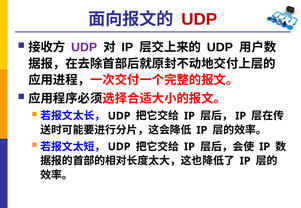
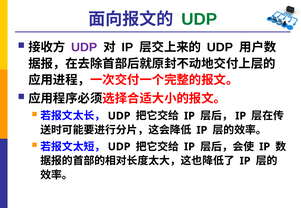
UDP colour: red -> green (199, 19)
